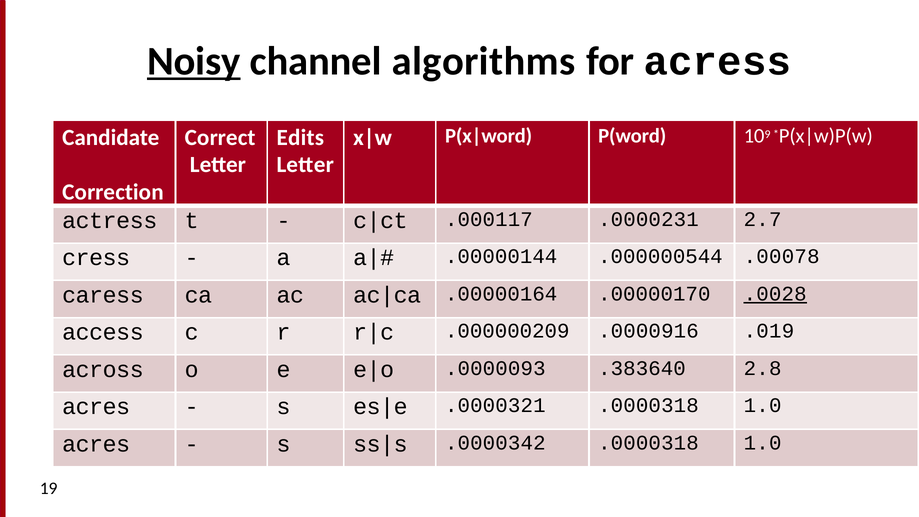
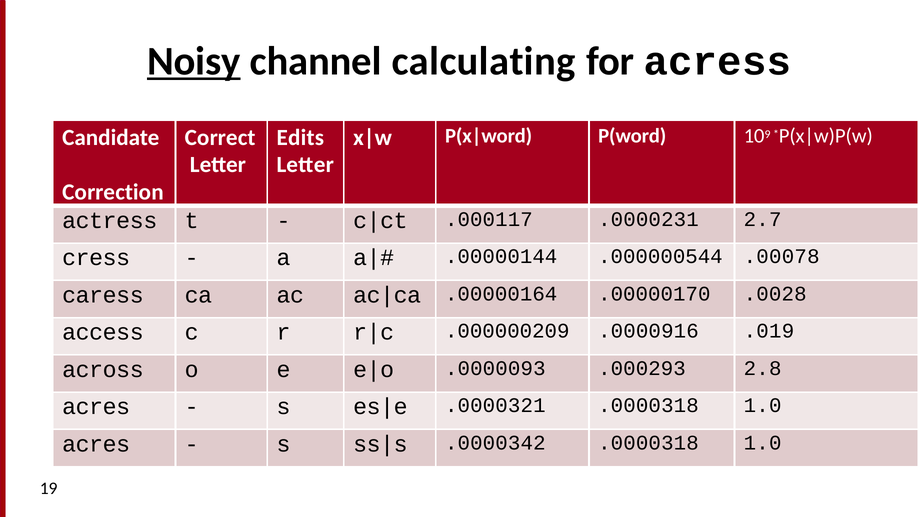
algorithms: algorithms -> calculating (484, 61)
.0028 underline: present -> none (775, 294)
.383640: .383640 -> .000293 (642, 368)
